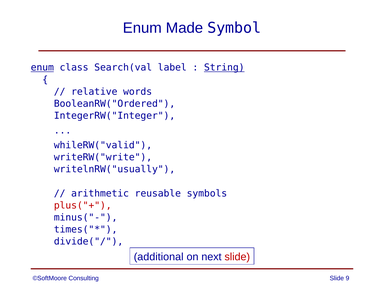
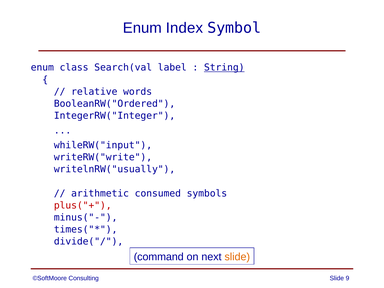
Made: Made -> Index (184, 28)
enum underline: present -> none (42, 68)
whileRW("valid: whileRW("valid -> whileRW("input (103, 145)
reusable: reusable -> consumed (158, 193)
additional: additional -> command (159, 257)
slide colour: red -> orange (237, 257)
